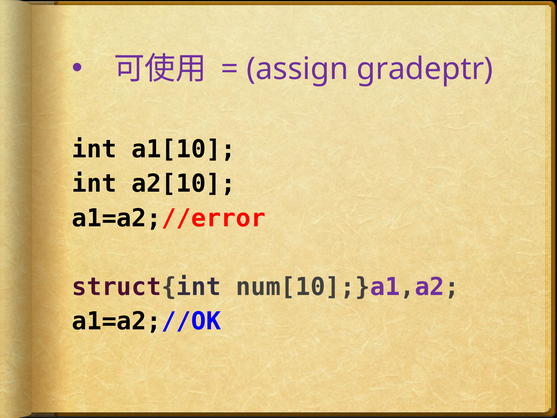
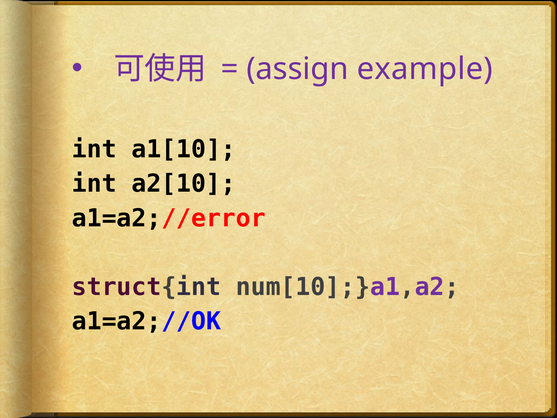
gradeptr: gradeptr -> example (425, 69)
